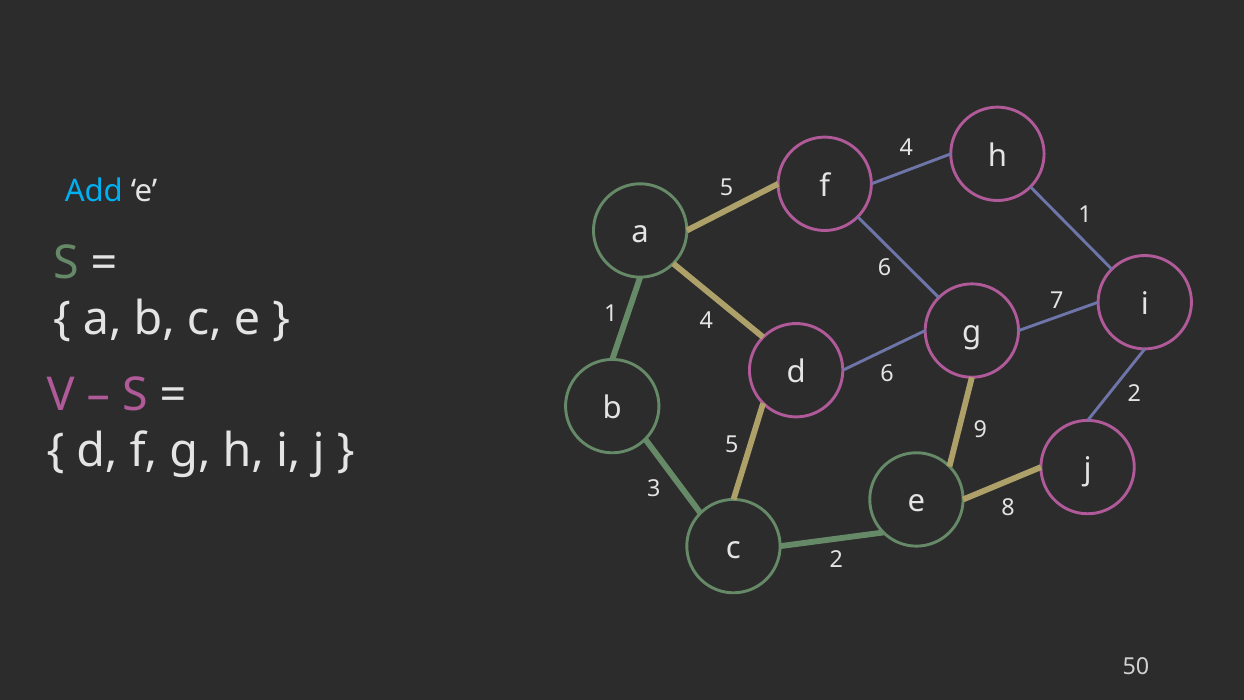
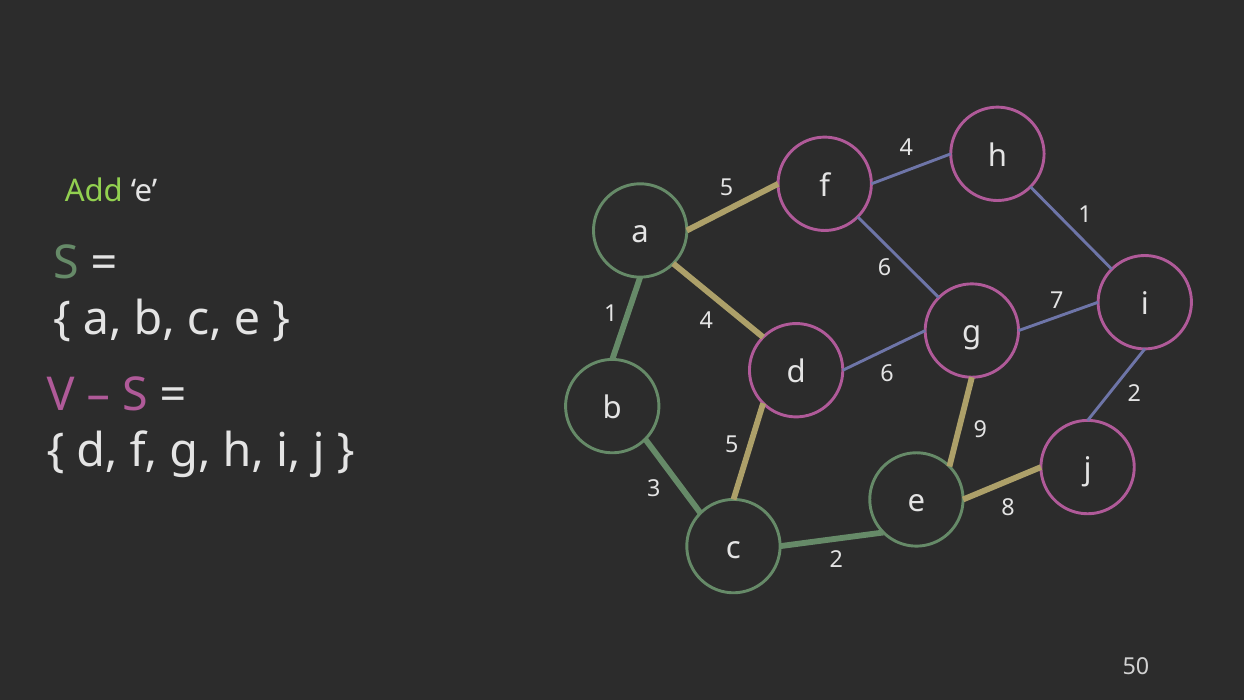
Add colour: light blue -> light green (94, 191)
